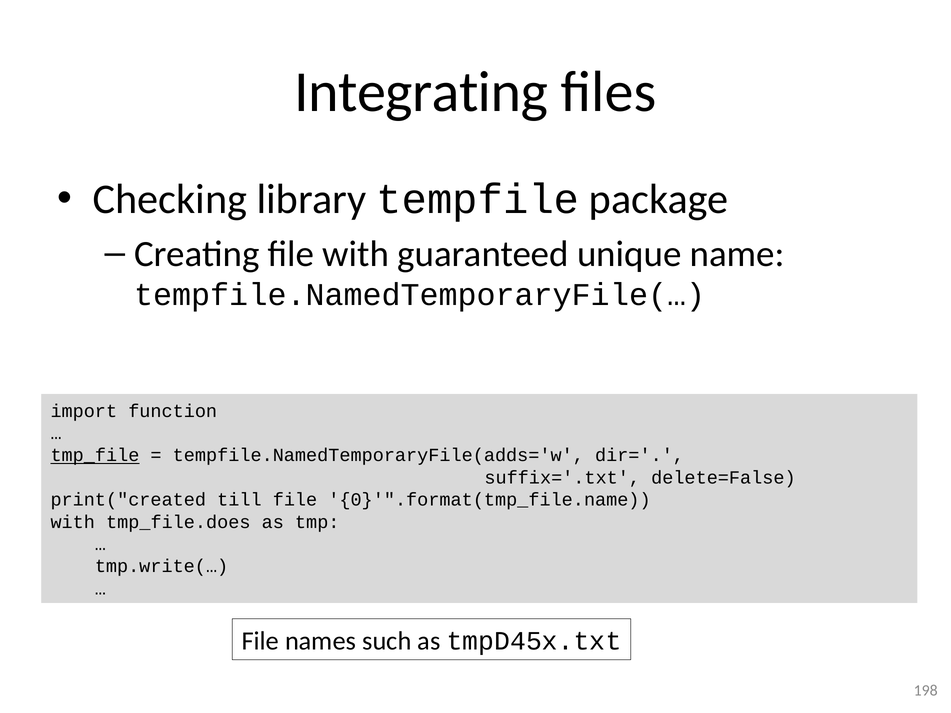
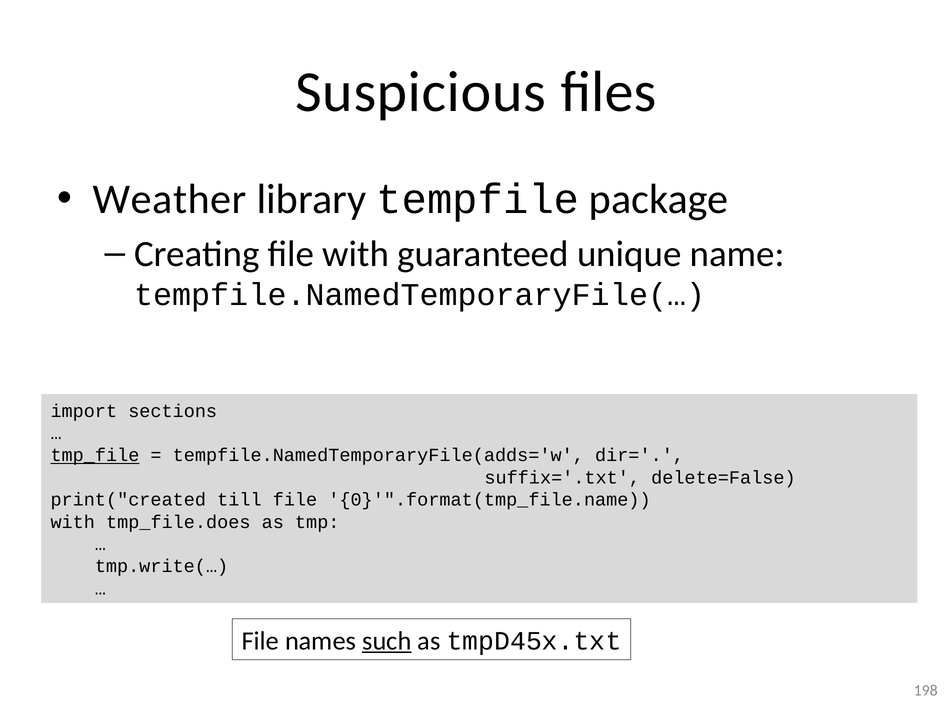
Integrating: Integrating -> Suspicious (421, 92)
Checking: Checking -> Weather (170, 200)
function: function -> sections (173, 411)
such underline: none -> present (387, 641)
